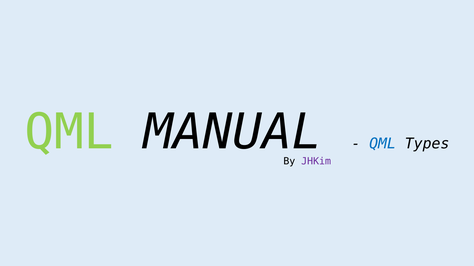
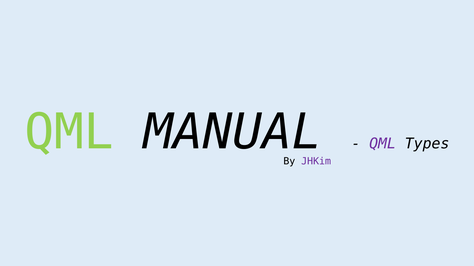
QML colour: blue -> purple (383, 144)
